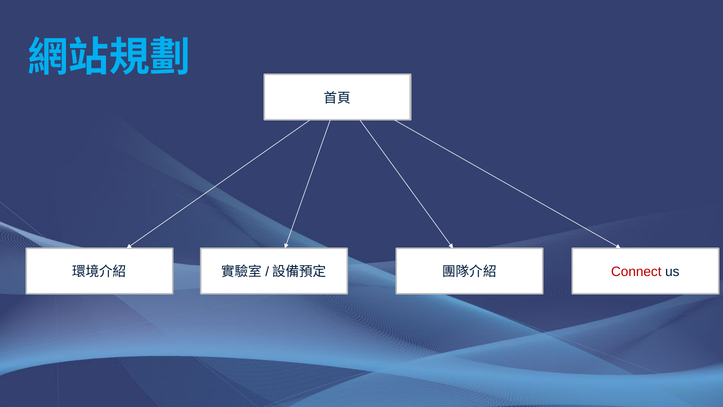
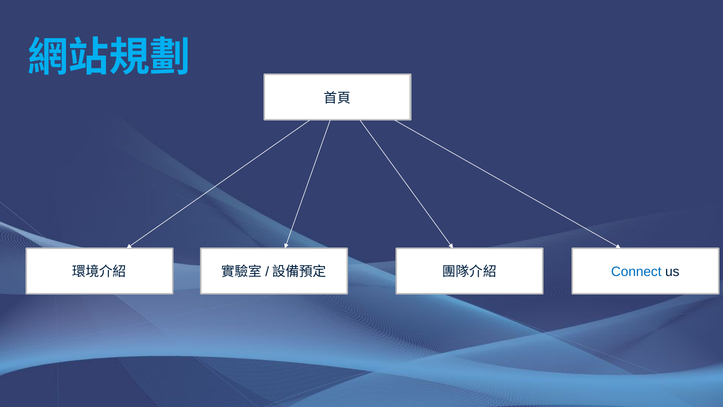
Connect colour: red -> blue (636, 272)
